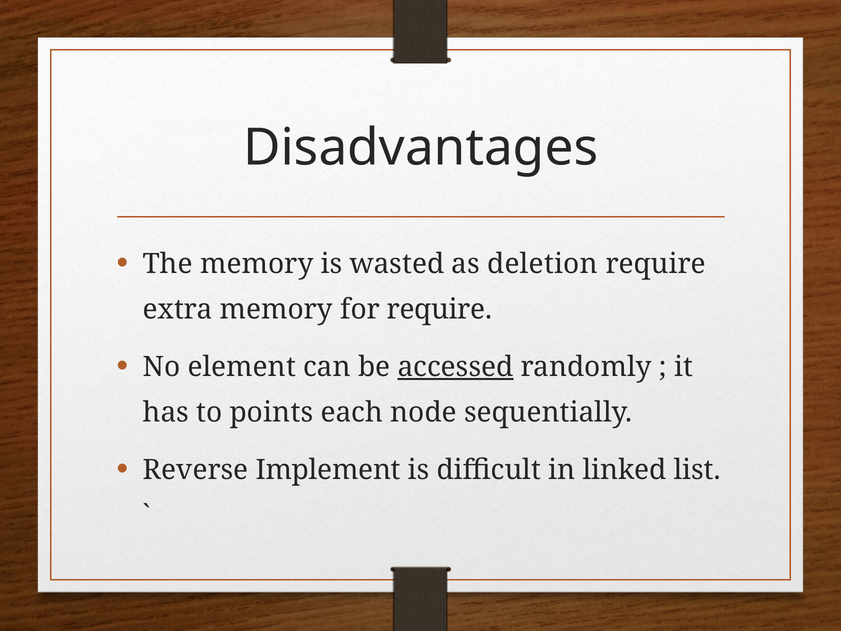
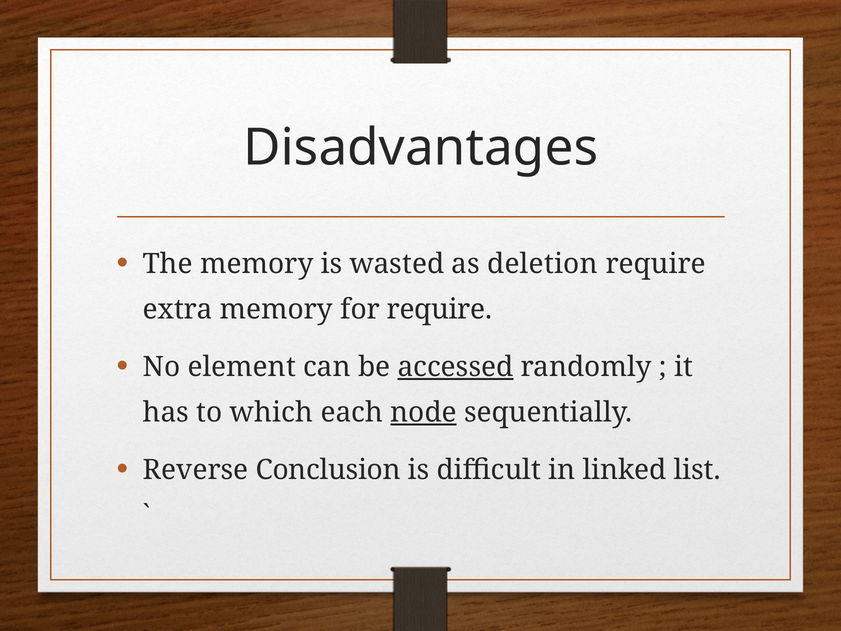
points: points -> which (271, 412)
node underline: none -> present (424, 412)
Implement: Implement -> Conclusion (328, 470)
